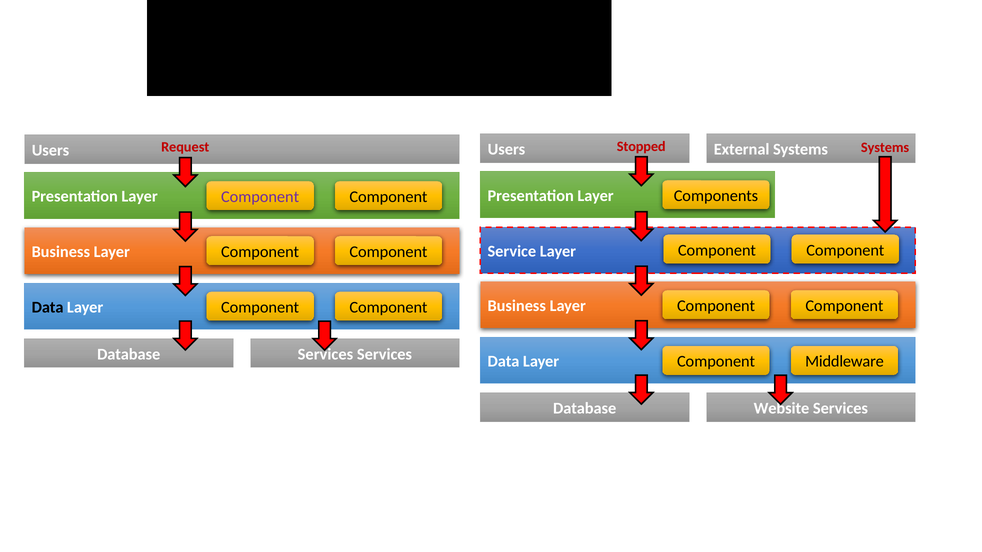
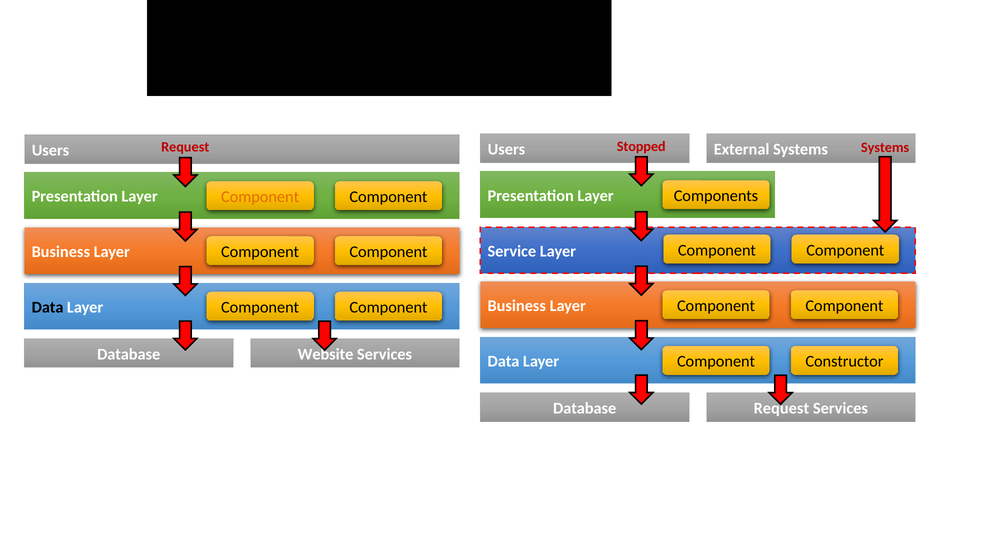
Component colour: purple -> orange (260, 197)
Database Services: Services -> Website (326, 354)
Middleware: Middleware -> Constructor (844, 362)
Database Website: Website -> Request (781, 409)
